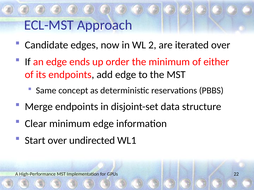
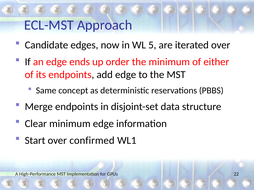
2: 2 -> 5 (152, 45)
undirected: undirected -> confirmed (92, 141)
